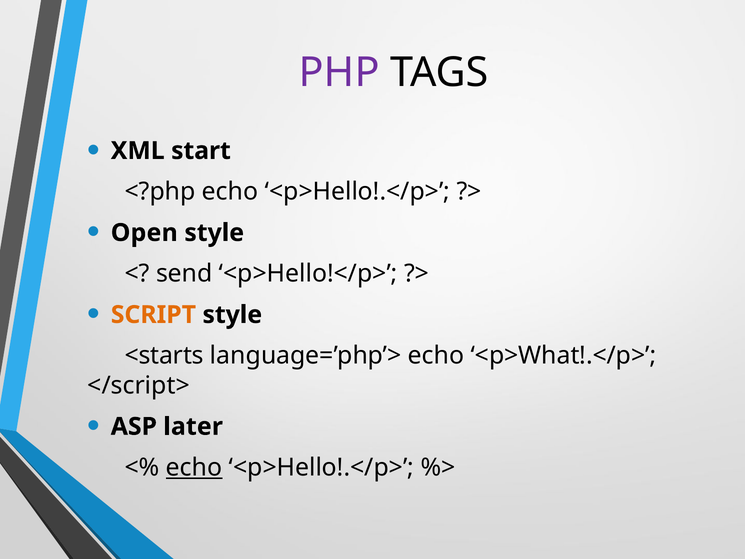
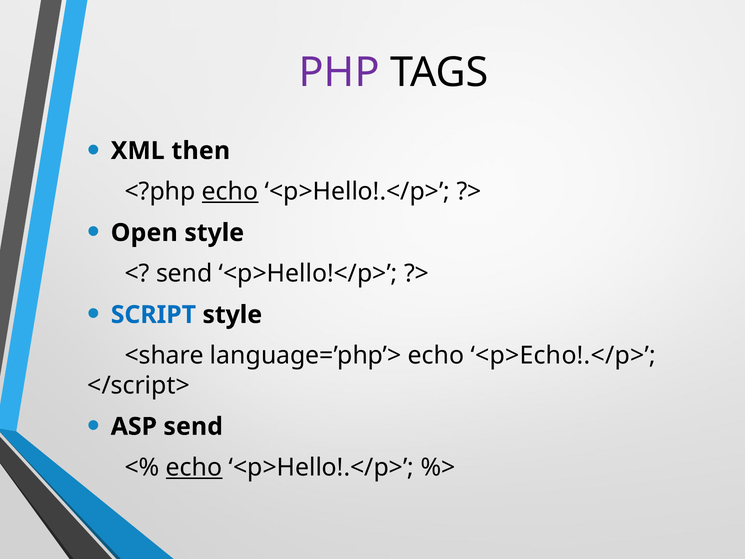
start: start -> then (201, 151)
echo underline: none -> present (230, 192)
SCRIPT colour: orange -> blue (153, 315)
<starts: <starts -> <share (164, 356)
<p>What!.</p>: <p>What!.</p> -> <p>Echo!.</p> (563, 356)
ASP later: later -> send (193, 426)
